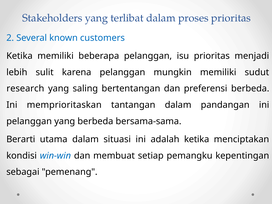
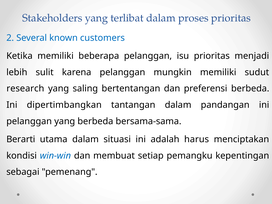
memprioritaskan: memprioritaskan -> dipertimbangkan (64, 105)
adalah ketika: ketika -> harus (197, 139)
